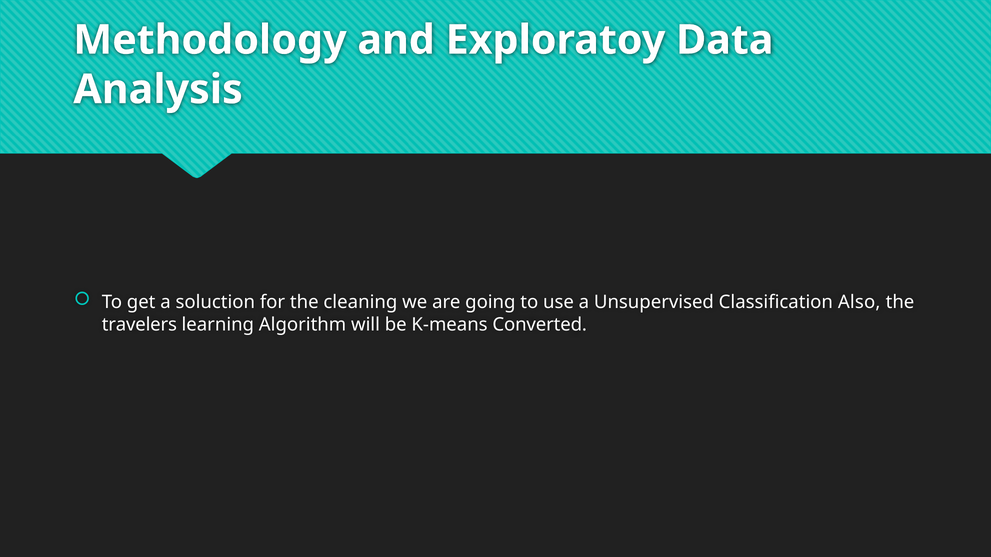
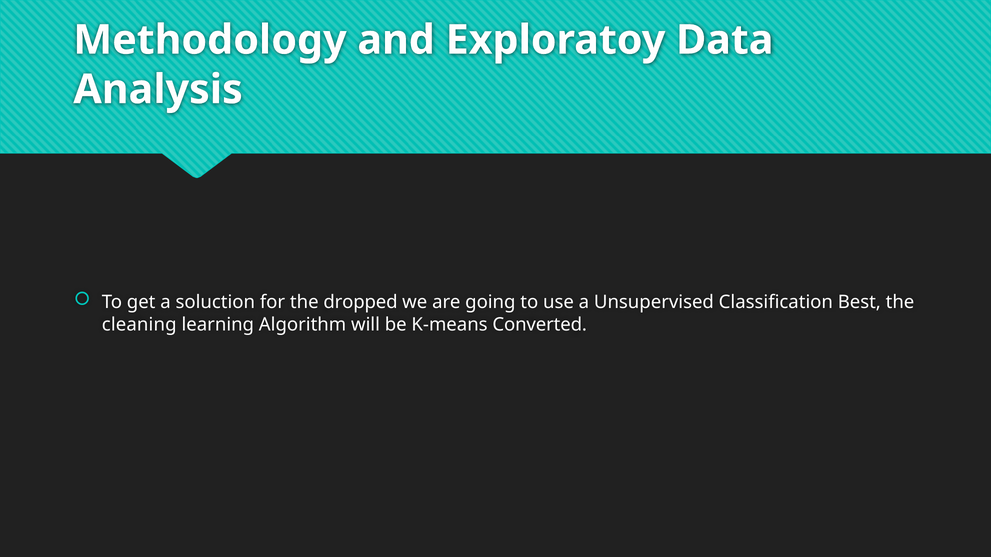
cleaning: cleaning -> dropped (360, 302)
Also: Also -> Best (859, 302)
travelers: travelers -> cleaning (139, 325)
